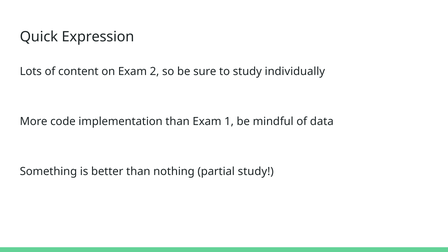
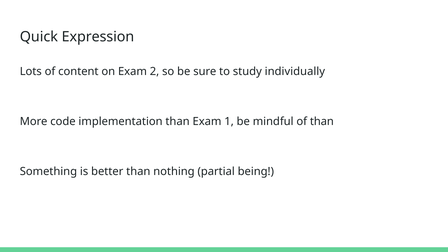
of data: data -> than (322, 121)
partial study: study -> being (256, 171)
